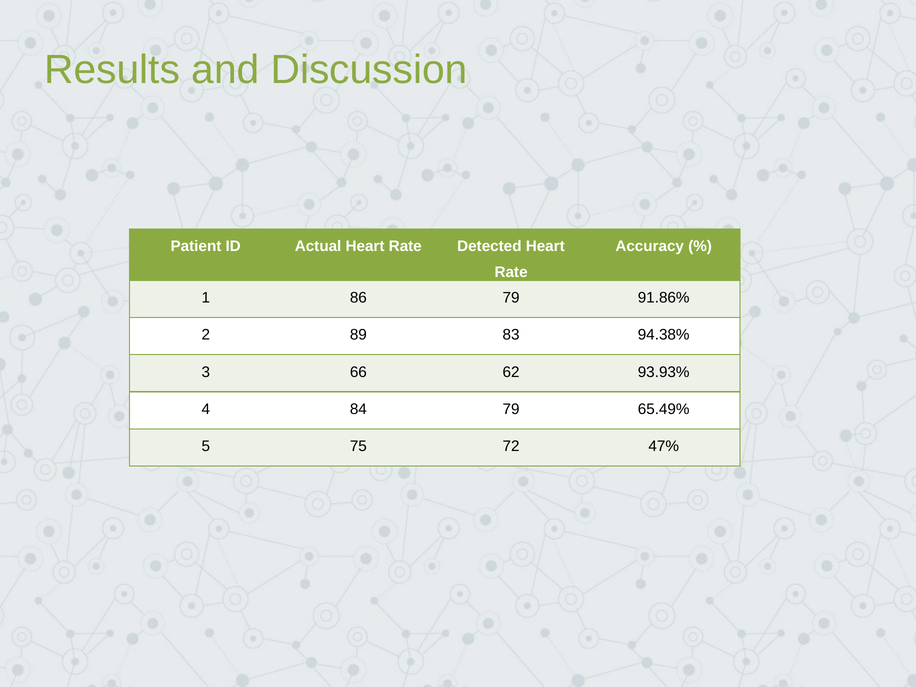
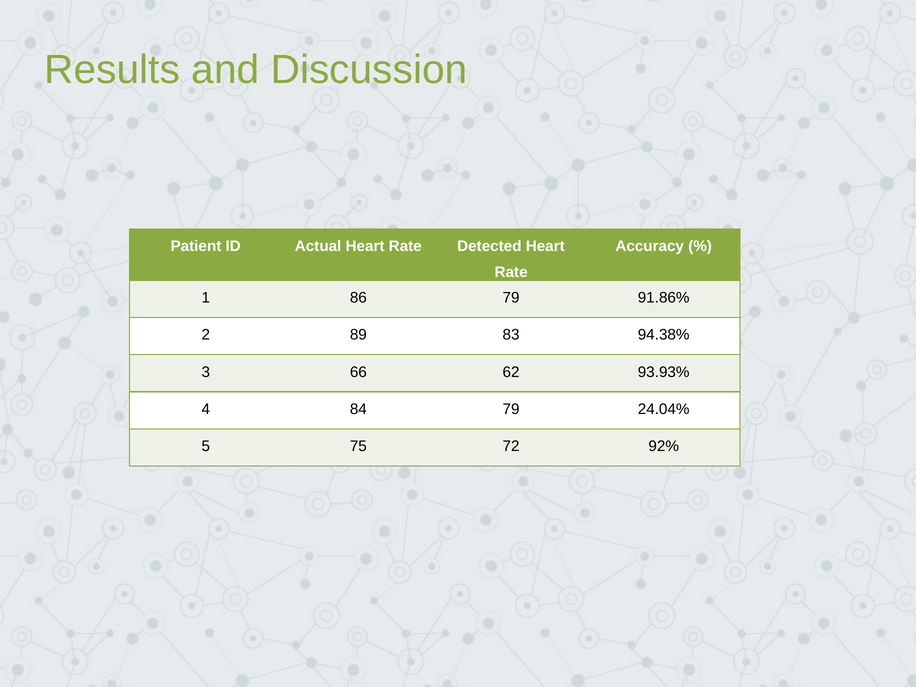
65.49%: 65.49% -> 24.04% (664, 409)
47%: 47% -> 92% (664, 446)
